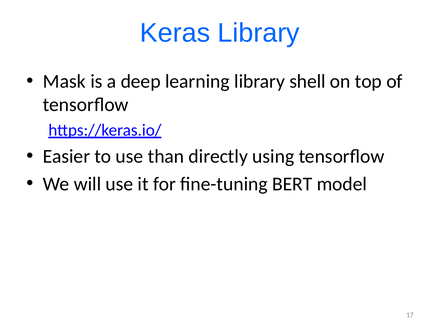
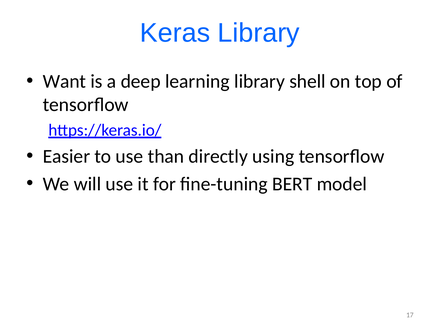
Mask: Mask -> Want (64, 81)
